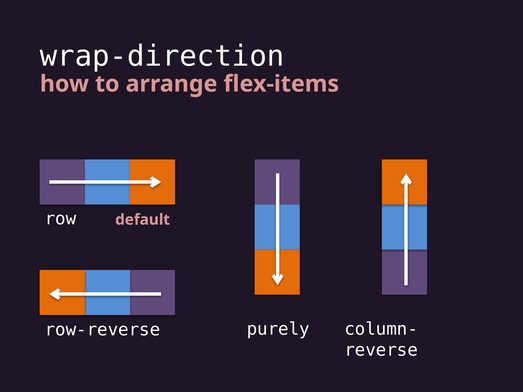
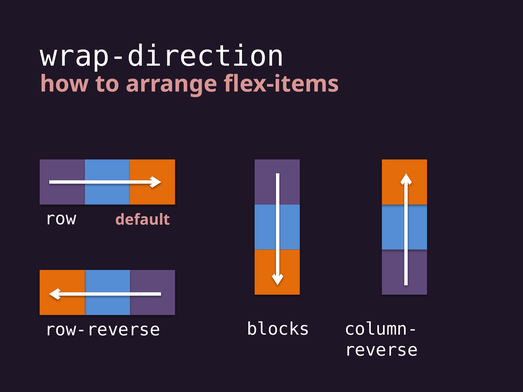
purely: purely -> blocks (278, 329)
